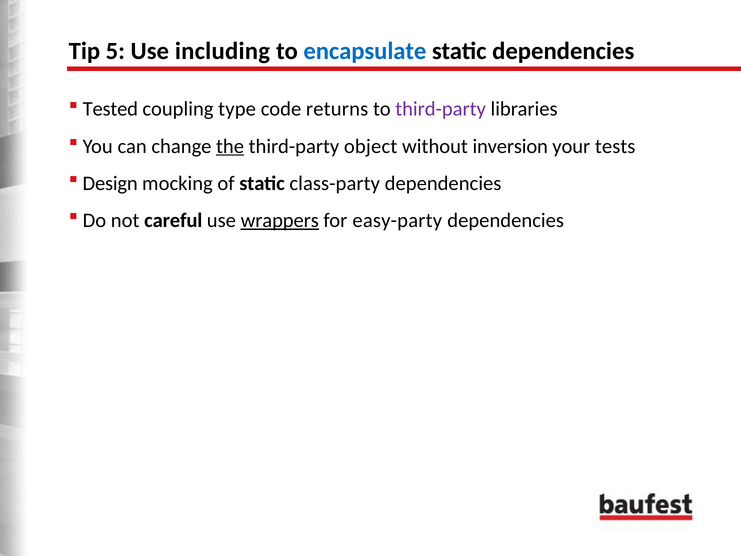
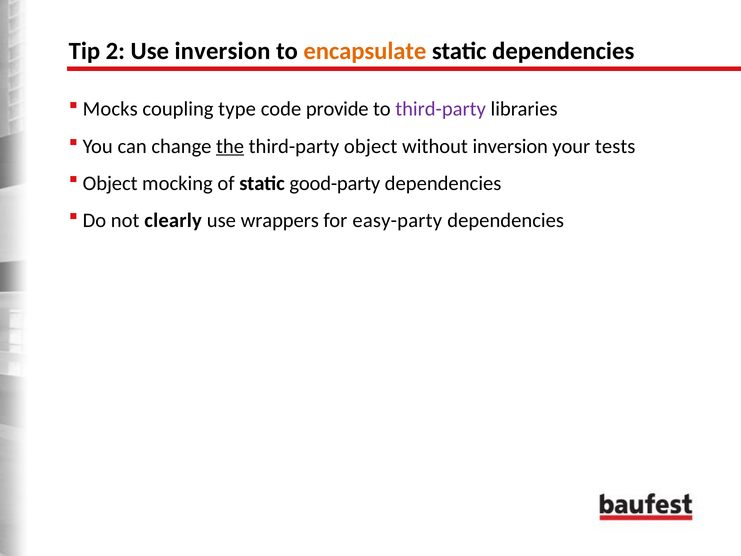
5: 5 -> 2 (115, 51)
Use including: including -> inversion (222, 51)
encapsulate colour: blue -> orange (365, 51)
Tested: Tested -> Mocks (110, 109)
returns: returns -> provide (337, 109)
Design: Design -> Object (110, 183)
class-party: class-party -> good-party (335, 183)
careful: careful -> clearly (173, 220)
wrappers underline: present -> none (280, 220)
